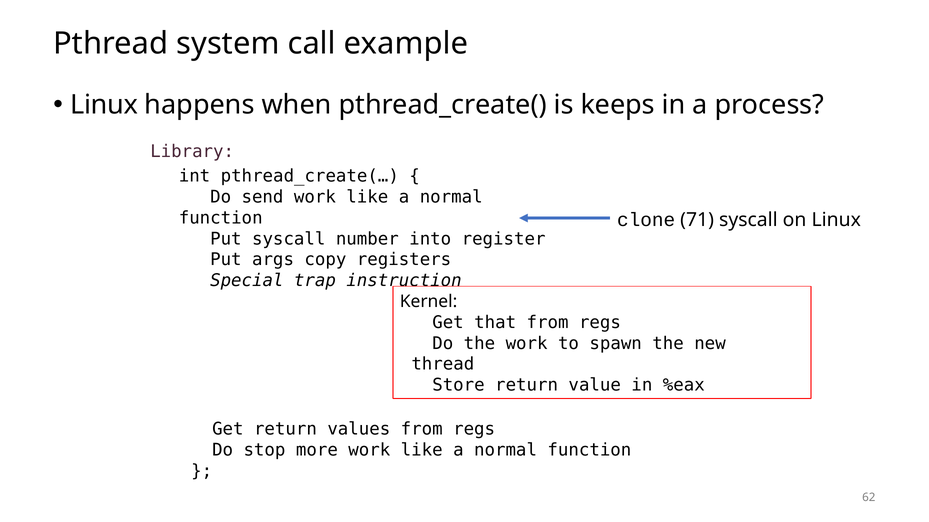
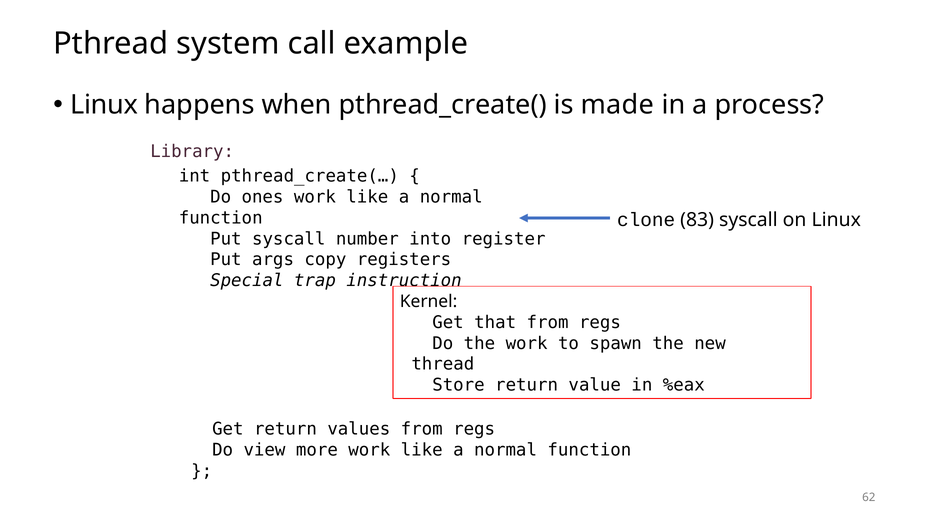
keeps: keeps -> made (618, 105)
send: send -> ones (262, 197)
71: 71 -> 83 (697, 220)
stop: stop -> view (264, 450)
